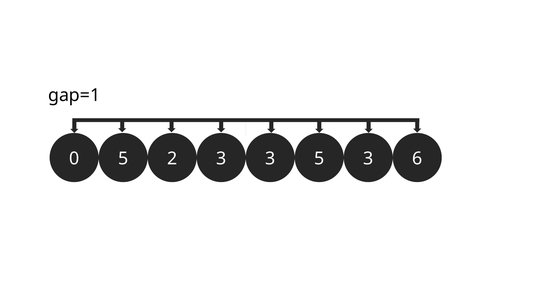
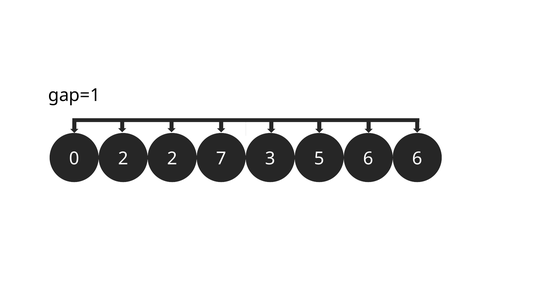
0 5: 5 -> 2 (123, 158)
2 3: 3 -> 7 (221, 158)
5 3: 3 -> 6 (368, 158)
